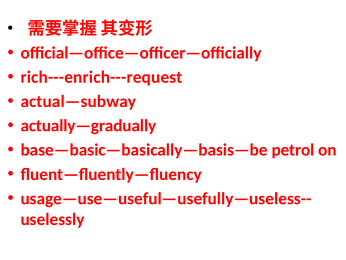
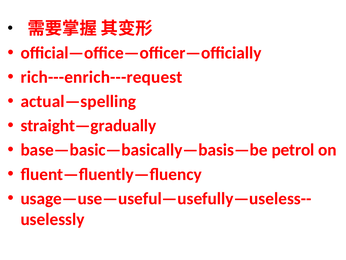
actual—subway: actual—subway -> actual—spelling (78, 101)
actually—gradually: actually—gradually -> straight—gradually (88, 126)
